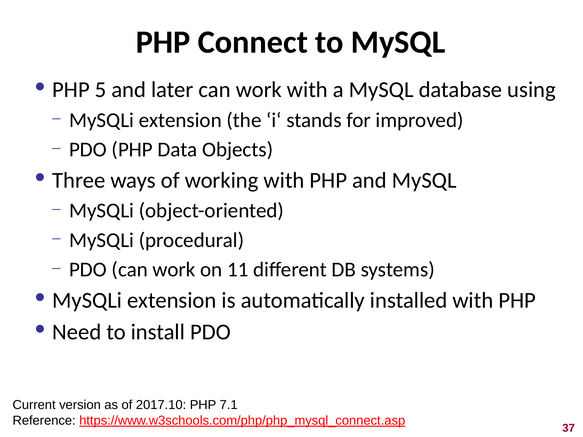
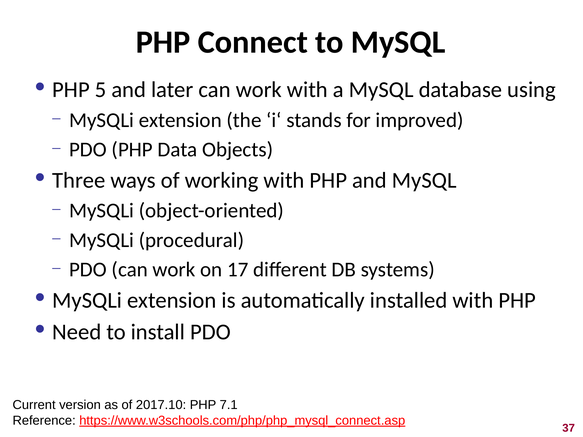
11: 11 -> 17 (238, 270)
